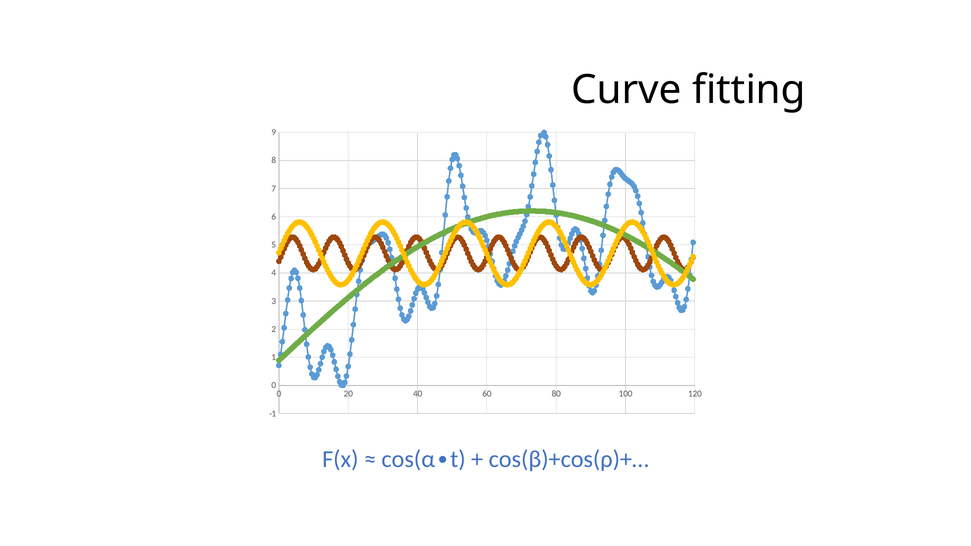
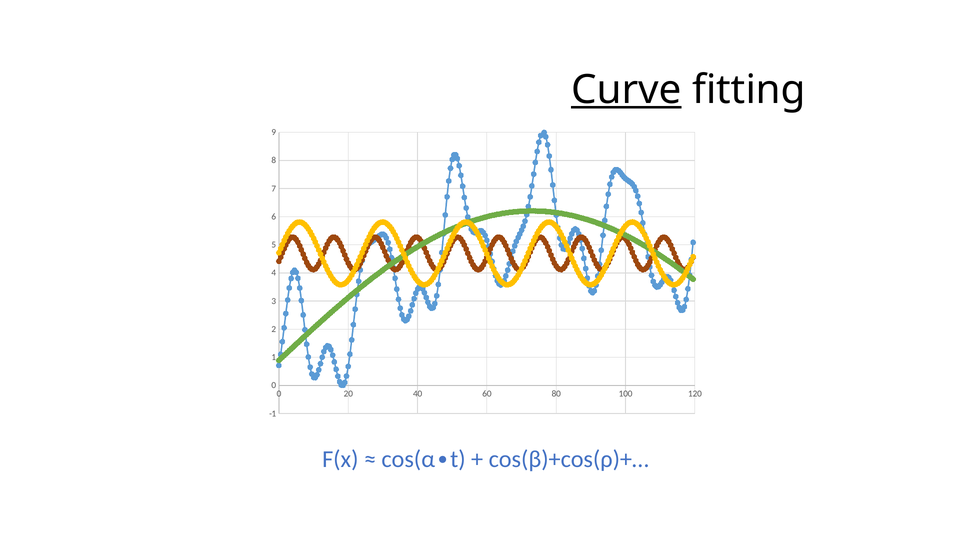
Curve underline: none -> present (626, 90)
